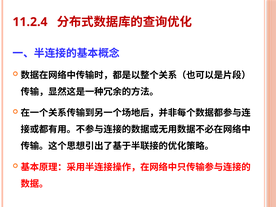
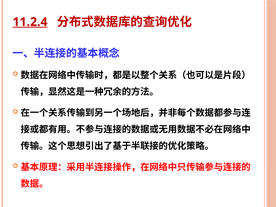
11.2.4 underline: none -> present (30, 22)
